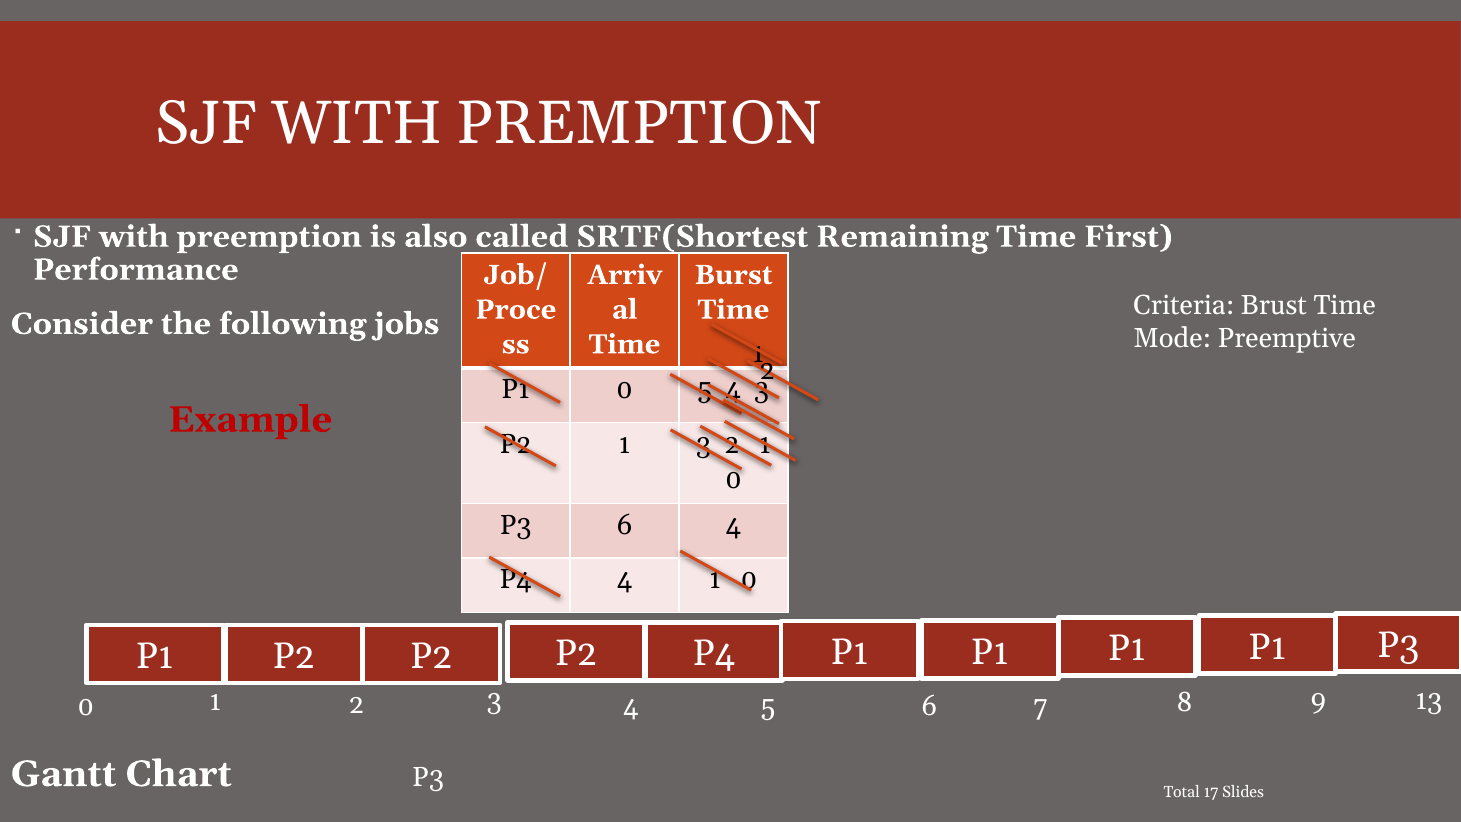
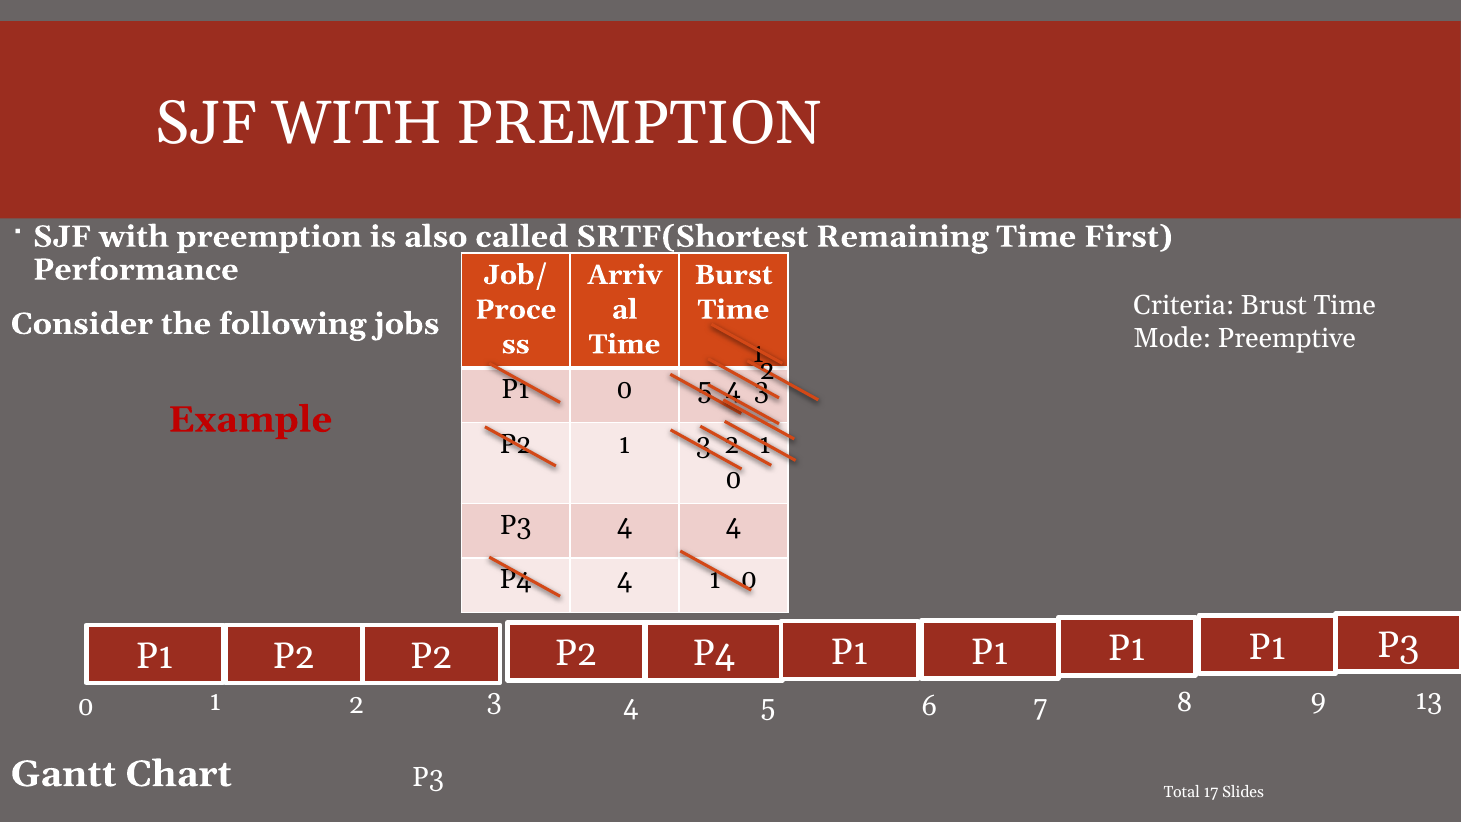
6: 6 -> 4 (625, 525)
